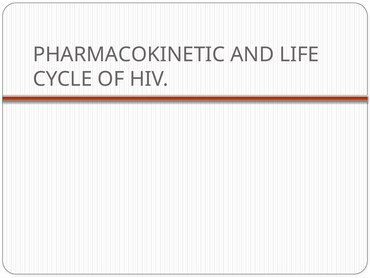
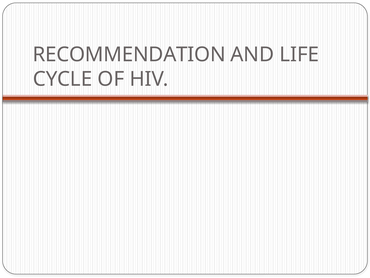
PHARMACOKINETIC: PHARMACOKINETIC -> RECOMMENDATION (129, 54)
